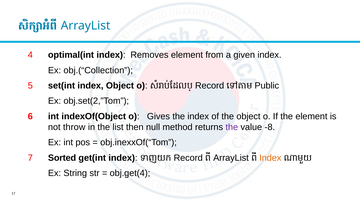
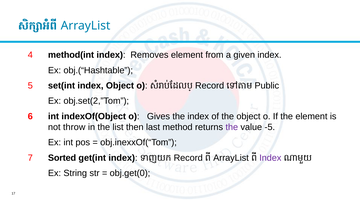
optimal(int: optimal(int -> method(int (71, 55)
obj.(“Collection: obj.(“Collection -> obj.(“Hashtable (98, 70)
null: null -> last (153, 127)
-8: -8 -> -5 (270, 127)
Index colour: orange -> purple (270, 157)
obj.get(4: obj.get(4 -> obj.get(0 (130, 173)
